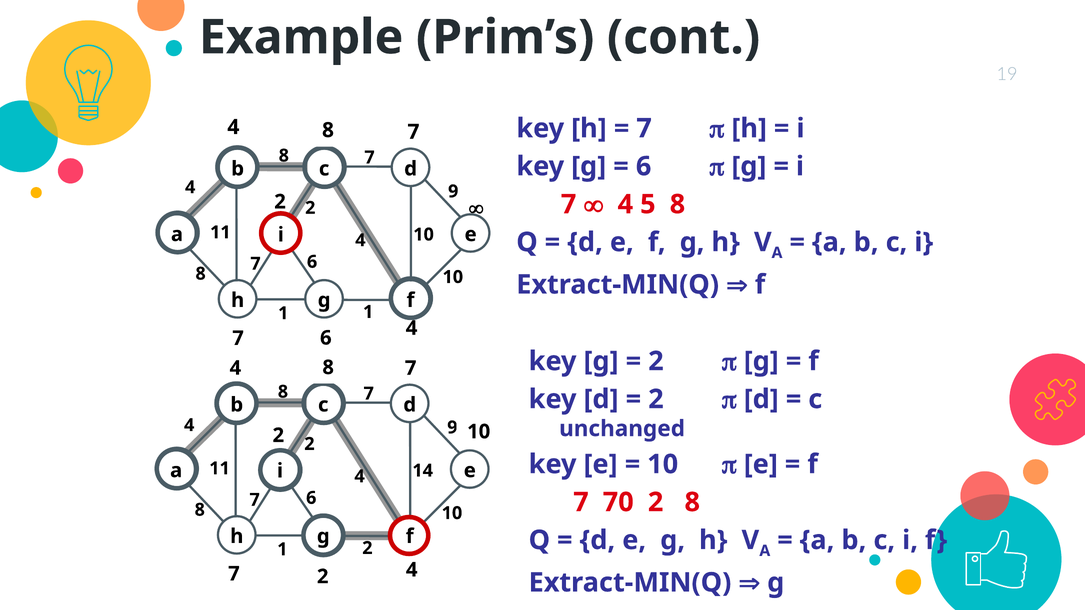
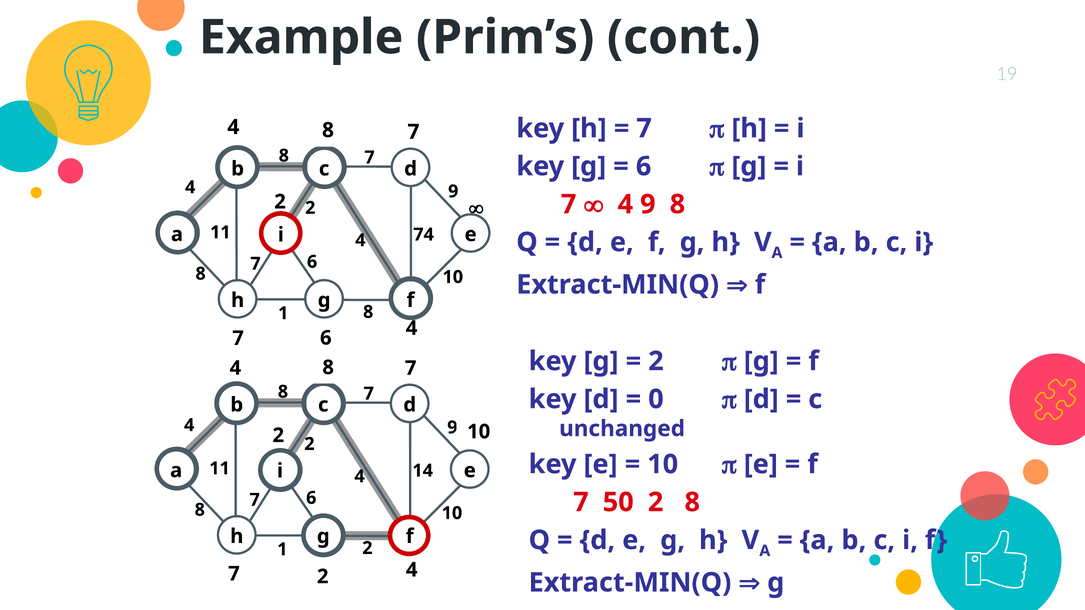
4 5: 5 -> 9 (648, 204)
4 10: 10 -> 74 (424, 235)
1 1: 1 -> 8 (368, 312)
2: 2 -> 0 (656, 399)
70: 70 -> 50 (618, 502)
